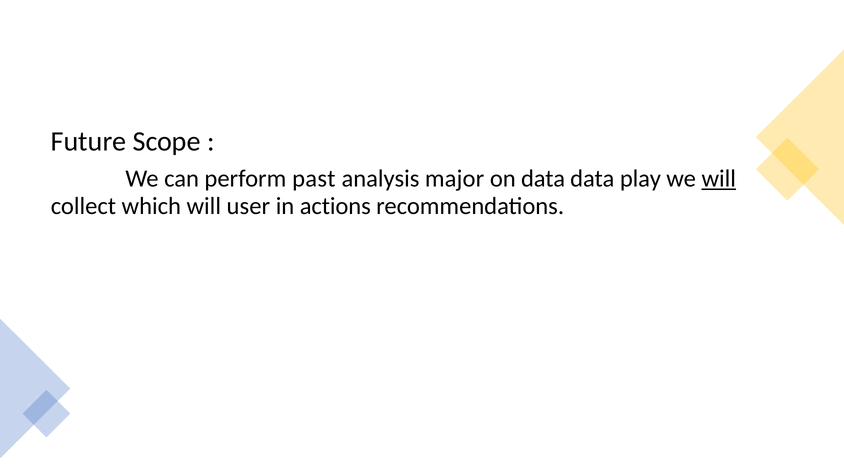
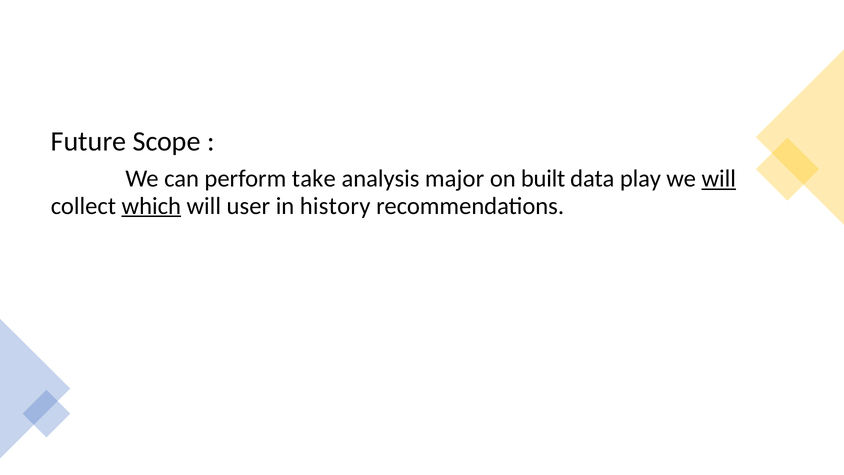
past: past -> take (314, 178)
on data: data -> built (543, 178)
which underline: none -> present (151, 206)
actions: actions -> history (335, 206)
